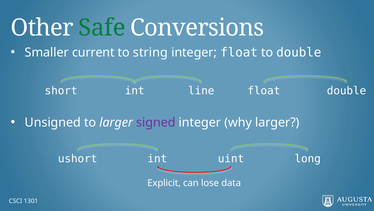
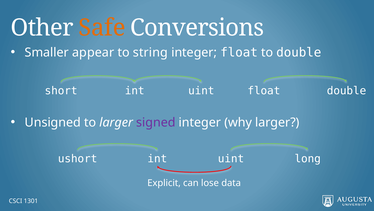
Safe colour: green -> orange (102, 28)
current: current -> appear (93, 52)
int line: line -> uint (201, 91)
